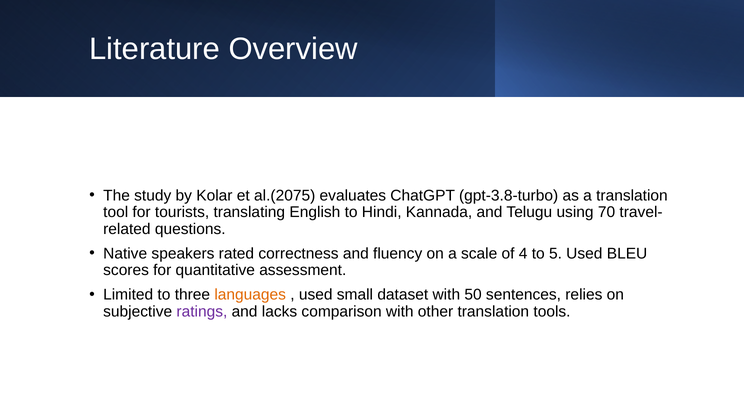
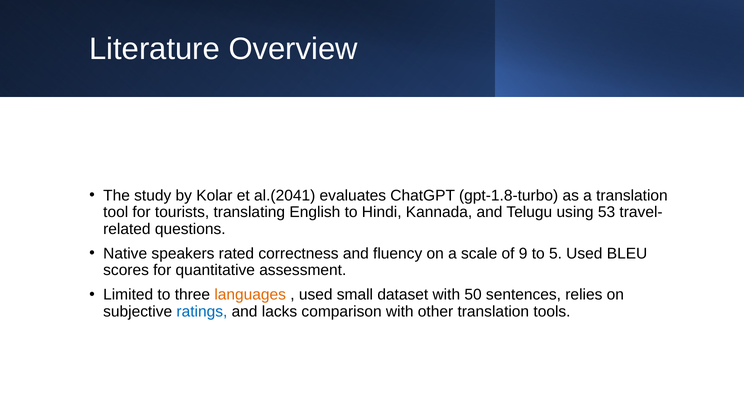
al.(2075: al.(2075 -> al.(2041 (285, 196)
gpt-3.8-turbo: gpt-3.8-turbo -> gpt-1.8-turbo (509, 196)
70: 70 -> 53 (607, 212)
4: 4 -> 9 (523, 254)
ratings colour: purple -> blue (202, 312)
